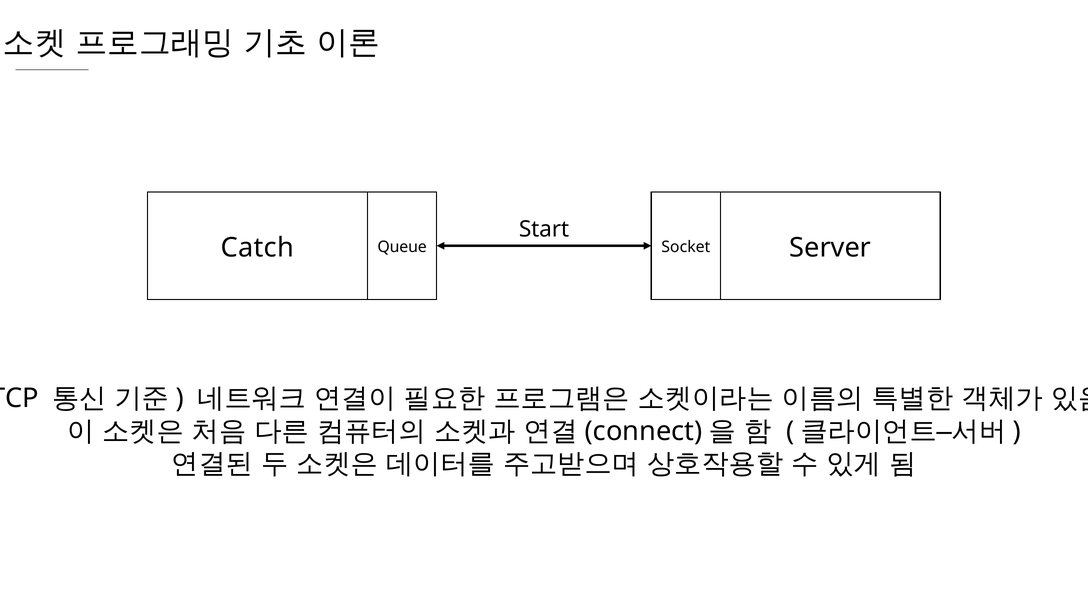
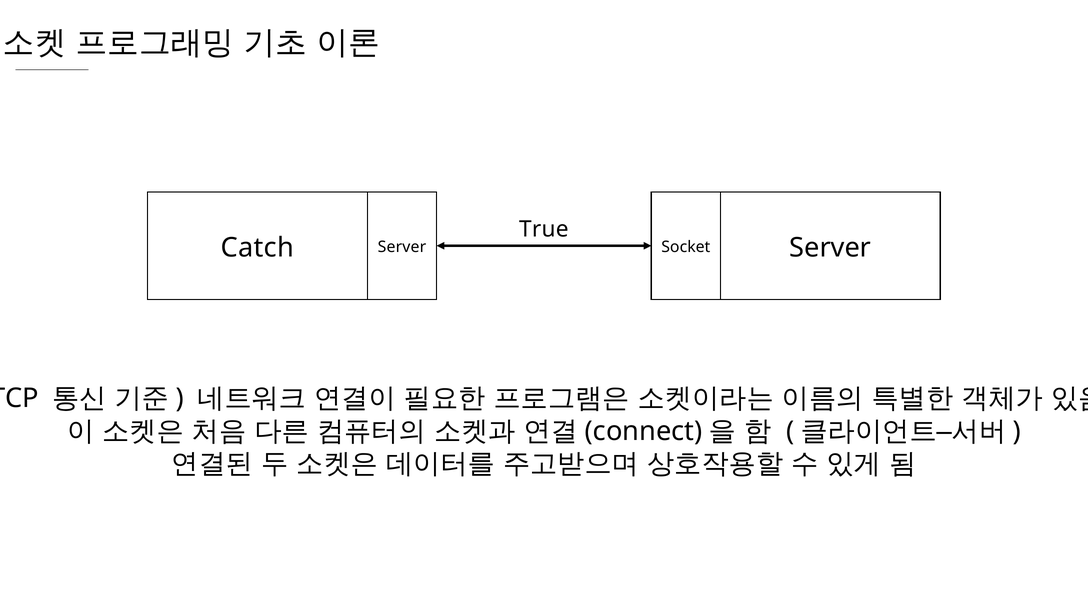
Start: Start -> True (544, 229)
Queue: Queue -> Server (402, 247)
